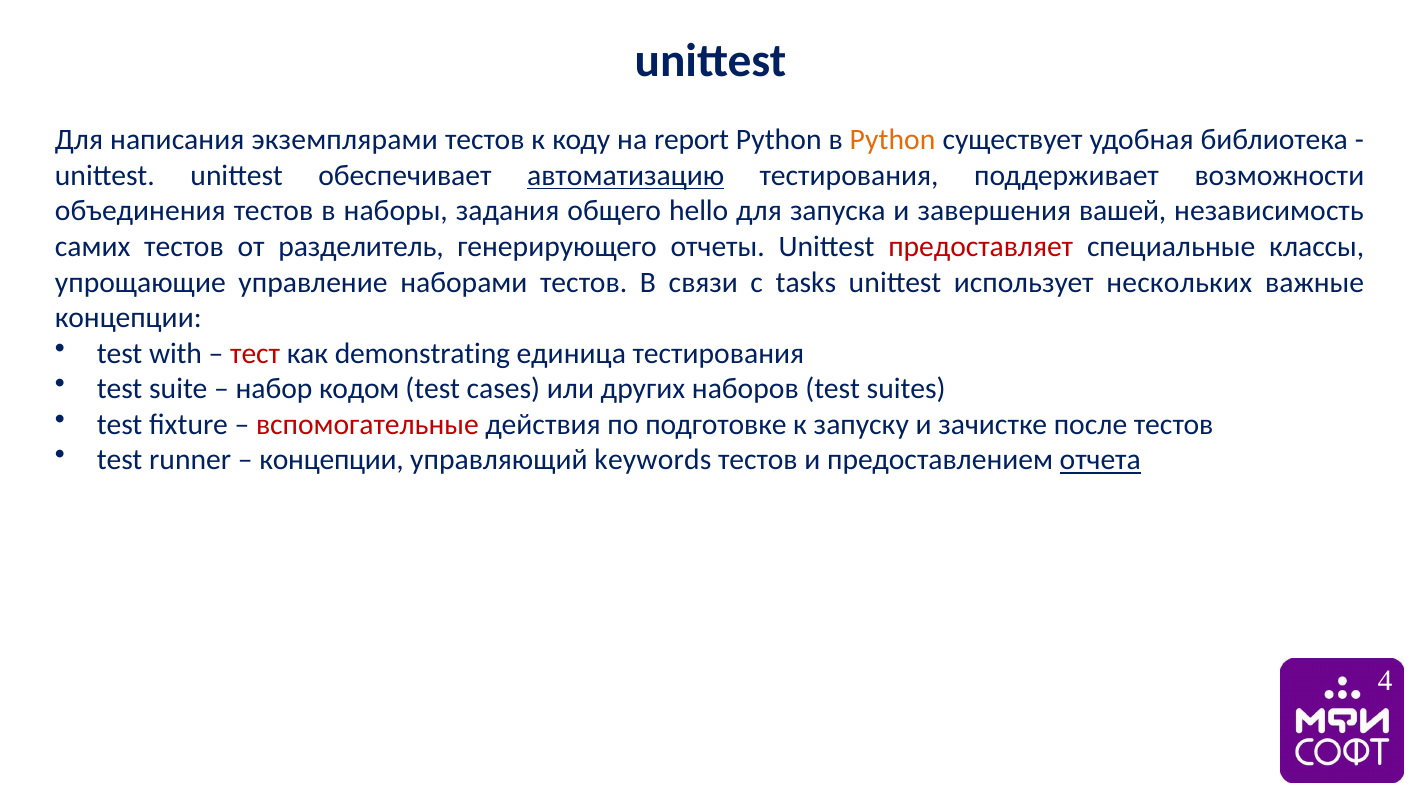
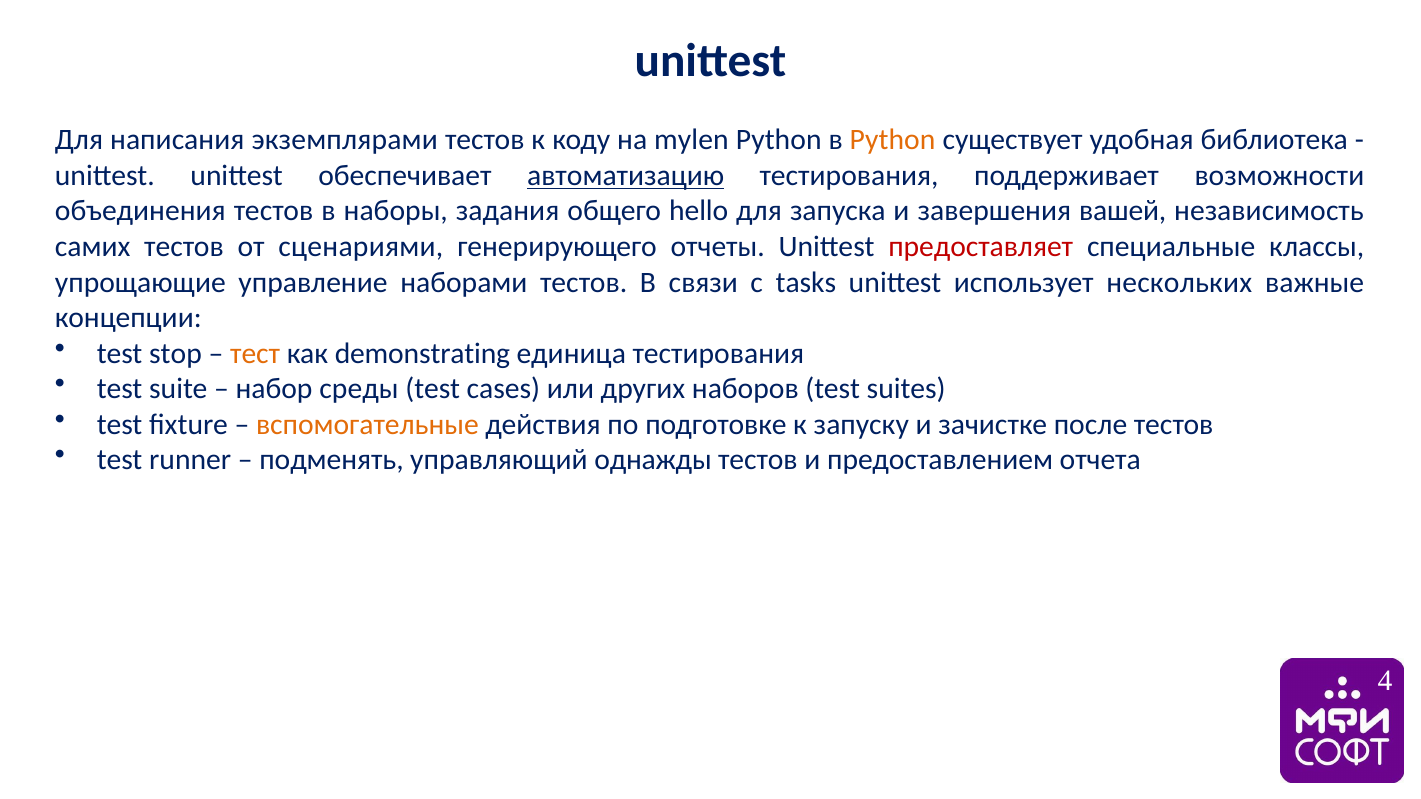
report: report -> mylen (691, 140)
разделитель: разделитель -> сценариями (361, 247)
with: with -> stop (175, 353)
тест colour: red -> orange (255, 353)
кодом: кодом -> среды (359, 389)
вспомогательные colour: red -> orange (367, 425)
концепции: концепции -> подменять (332, 460)
keywords: keywords -> однажды (653, 460)
отчета underline: present -> none (1100, 460)
